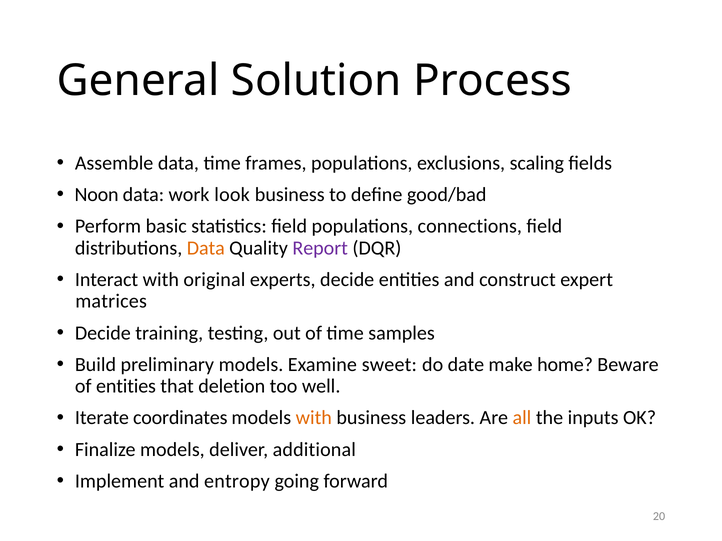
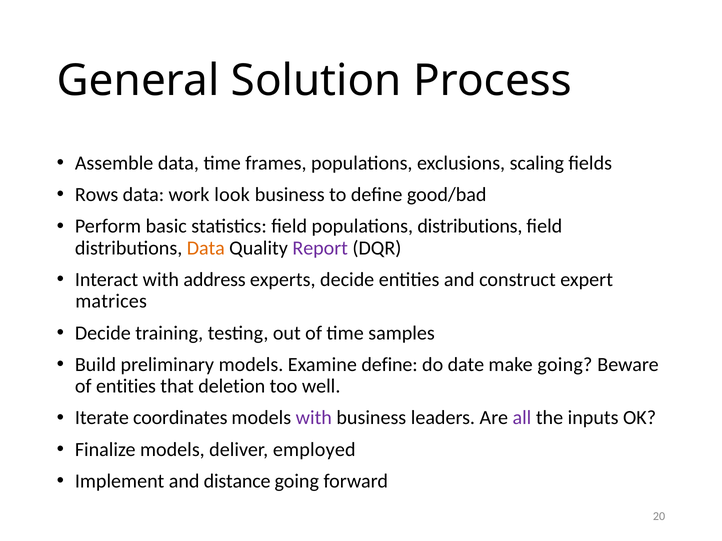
Noon: Noon -> Rows (97, 195)
populations connections: connections -> distributions (470, 226)
original: original -> address (215, 280)
Examine sweet: sweet -> define (390, 365)
make home: home -> going (565, 365)
with colour: orange -> purple (314, 418)
all colour: orange -> purple (522, 418)
additional: additional -> employed (314, 450)
entropy: entropy -> distance (237, 482)
